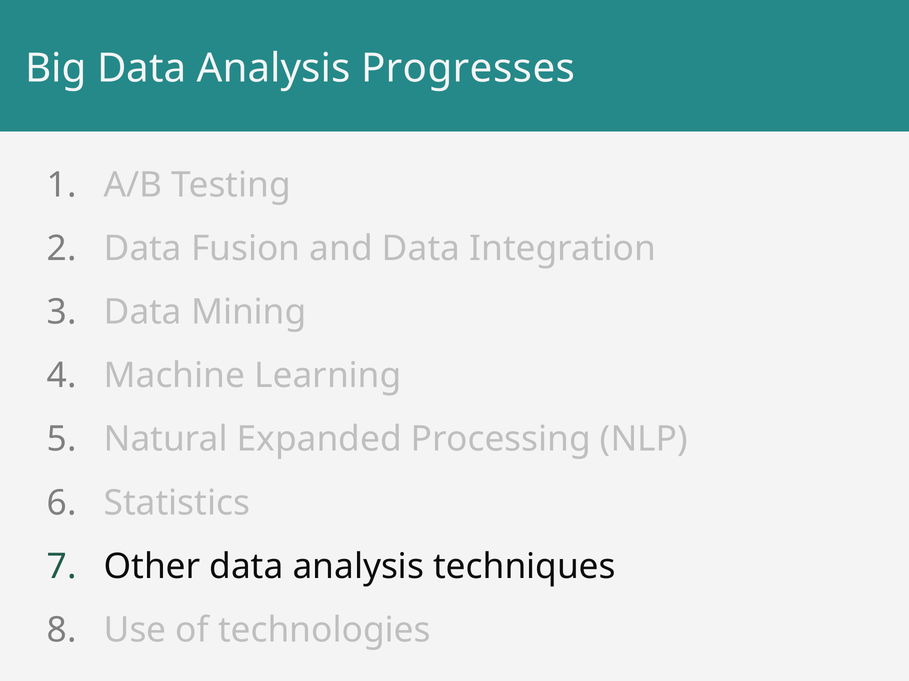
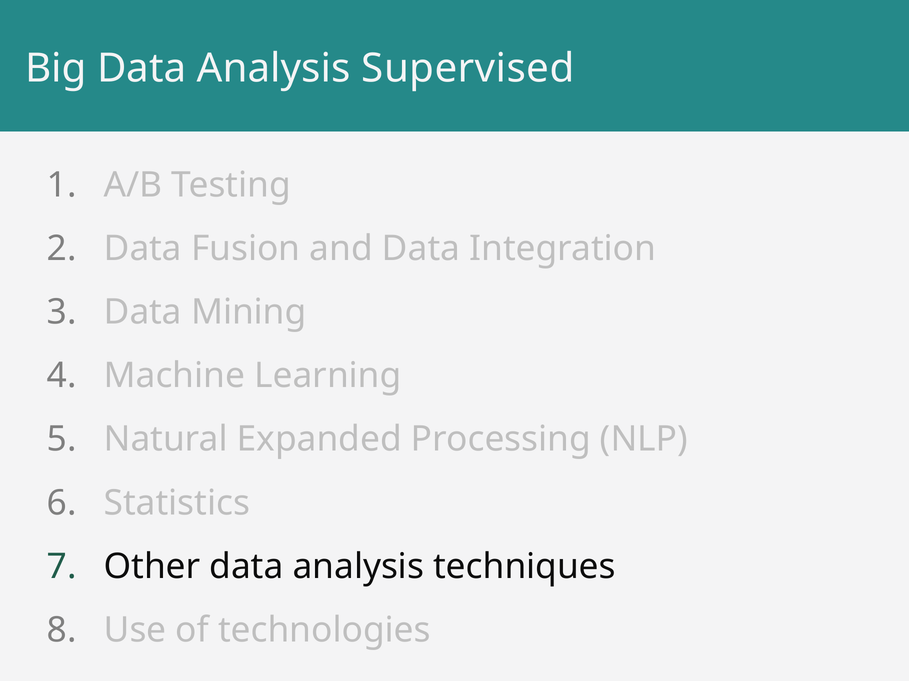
Progresses: Progresses -> Supervised (468, 69)
